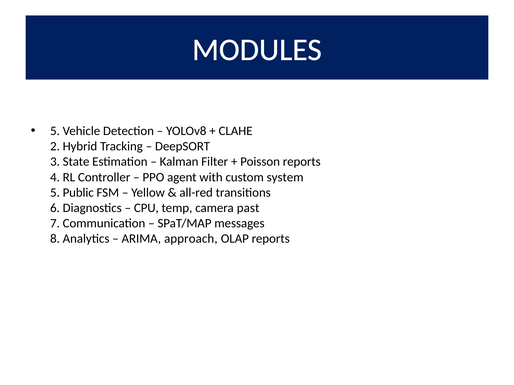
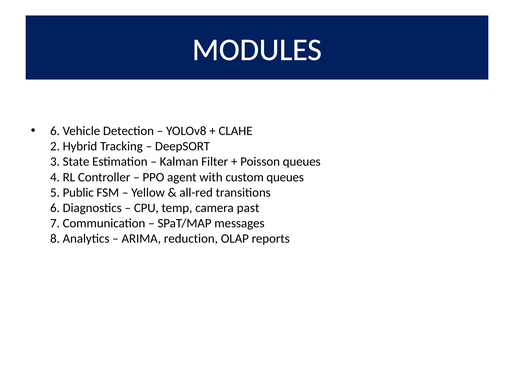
5: 5 -> 6 (55, 131)
Poisson reports: reports -> queues (302, 162)
custom system: system -> queues (285, 177)
approach: approach -> reduction (191, 239)
